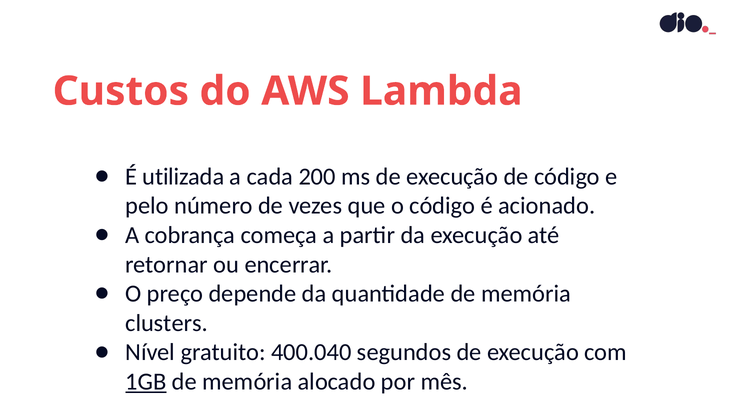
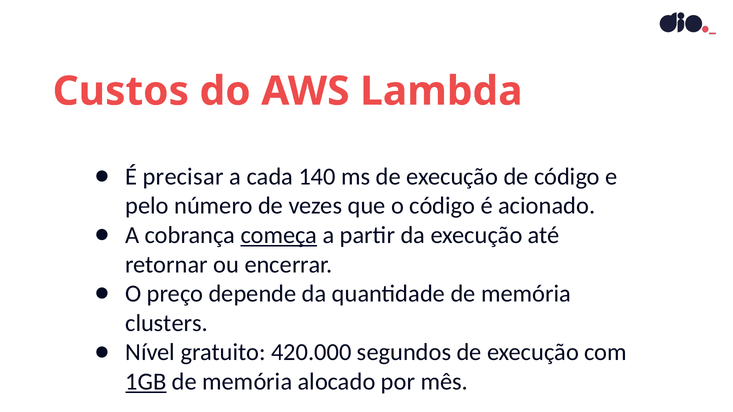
utilizada: utilizada -> precisar (183, 177)
200: 200 -> 140 (317, 177)
começa underline: none -> present (279, 235)
400.040: 400.040 -> 420.000 (311, 353)
